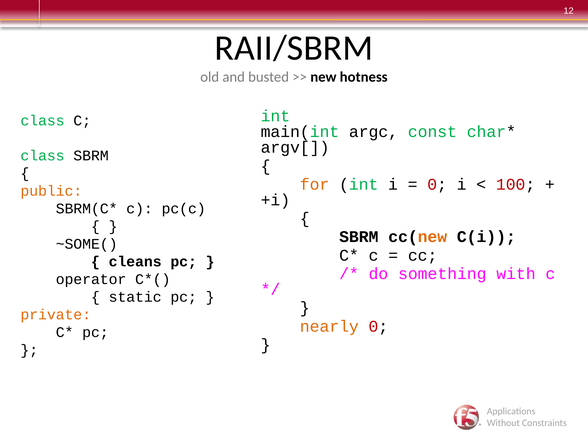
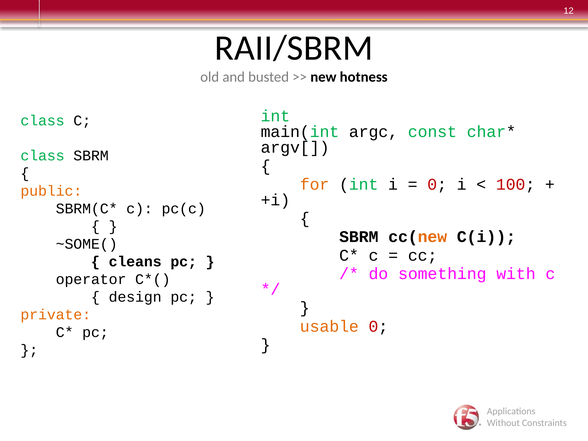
static: static -> design (135, 297)
nearly: nearly -> usable (329, 326)
